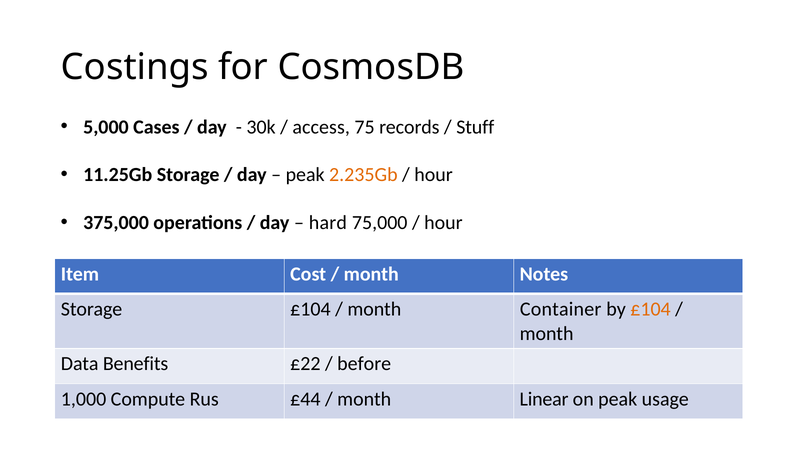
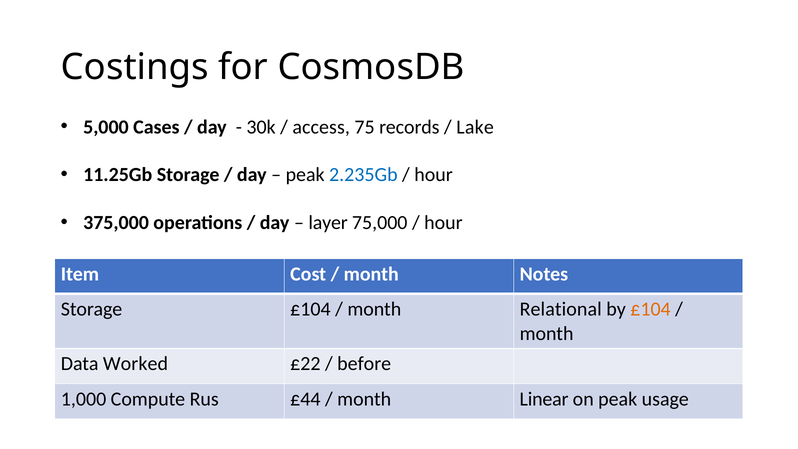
Stuff: Stuff -> Lake (475, 127)
2.235Gb colour: orange -> blue (363, 175)
hard: hard -> layer (328, 223)
Container: Container -> Relational (561, 309)
Benefits: Benefits -> Worked (135, 364)
